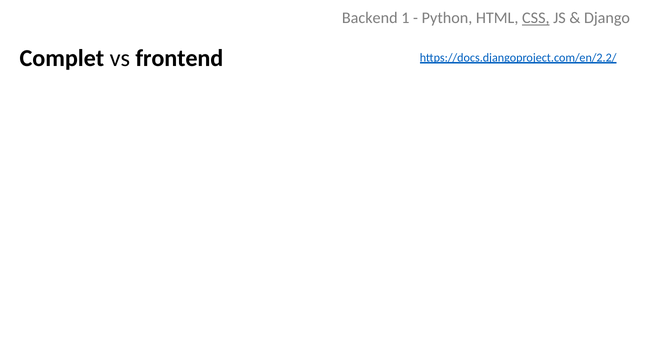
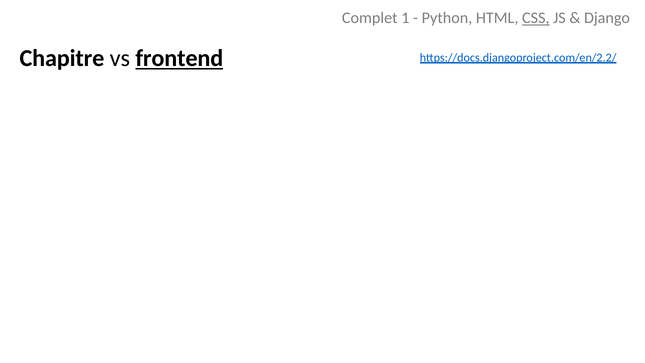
Backend: Backend -> Complet (370, 18)
Complet: Complet -> Chapitre (62, 58)
frontend underline: none -> present (179, 58)
